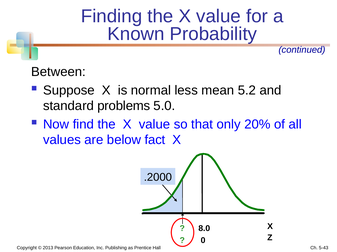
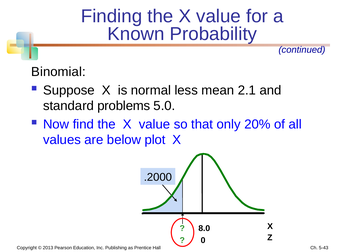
Between: Between -> Binomial (58, 72)
5.2: 5.2 -> 2.1 (247, 91)
fact: fact -> plot (155, 140)
